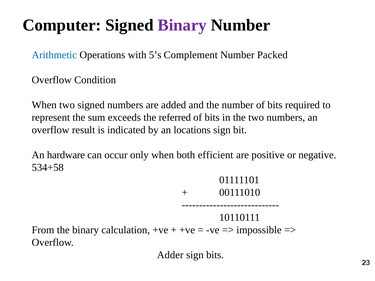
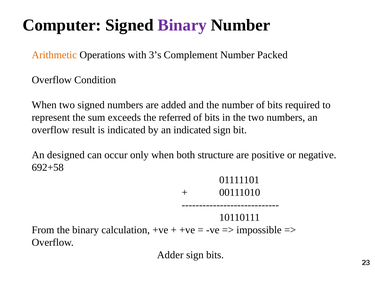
Arithmetic colour: blue -> orange (54, 55)
5’s: 5’s -> 3’s (155, 55)
an locations: locations -> indicated (192, 130)
hardware: hardware -> designed (66, 155)
efficient: efficient -> structure (216, 155)
534+58: 534+58 -> 692+58 (48, 168)
